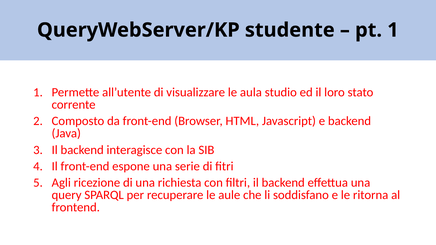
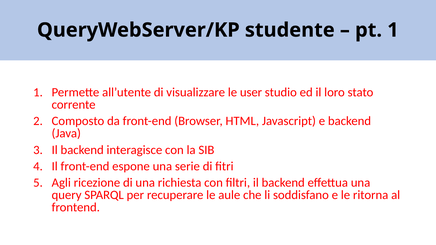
aula: aula -> user (251, 92)
